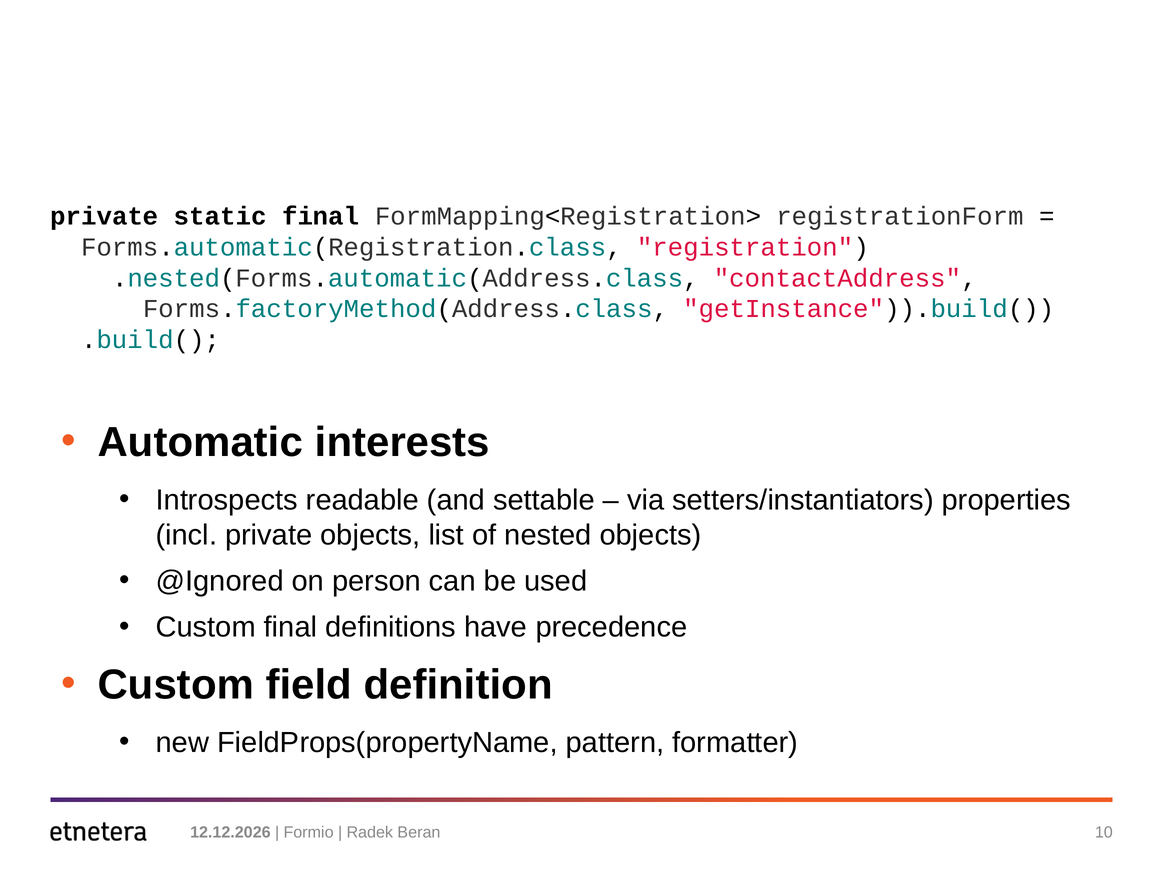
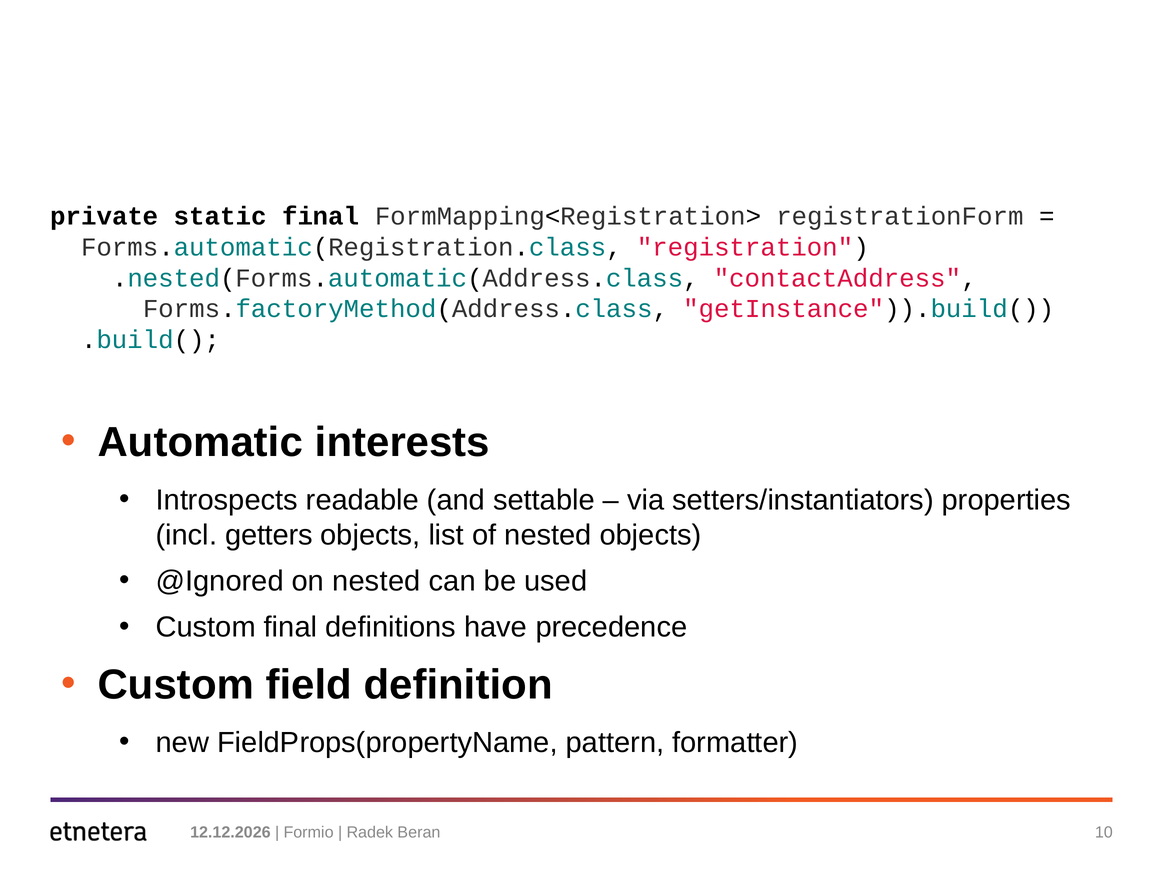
incl private: private -> getters (269, 535)
on person: person -> nested (376, 581)
